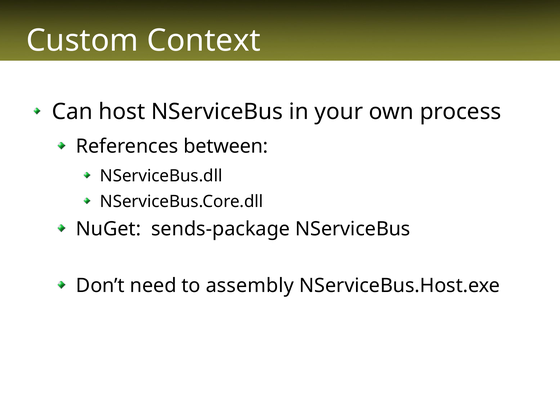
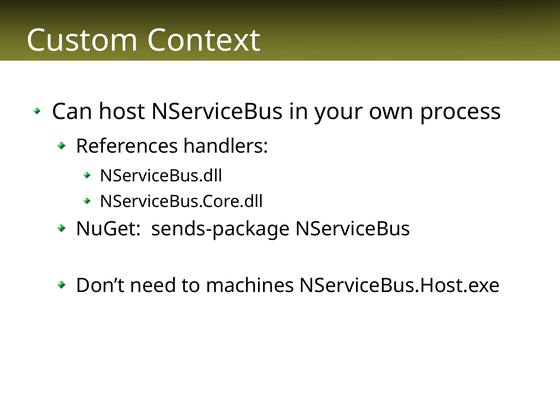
between: between -> handlers (226, 146)
assembly: assembly -> machines (250, 286)
